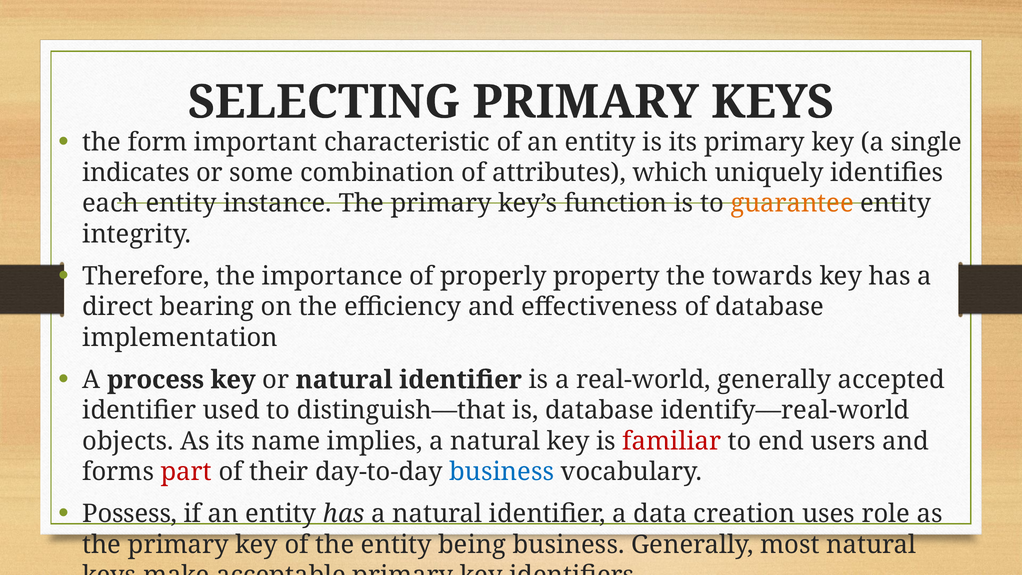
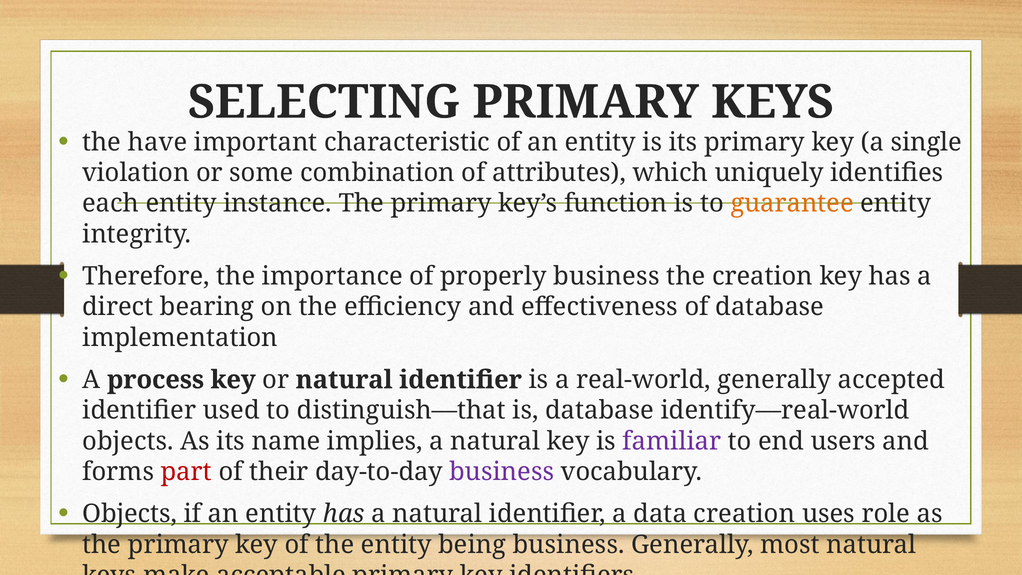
form: form -> have (157, 142)
indicates: indicates -> violation (136, 173)
properly property: property -> business (606, 276)
the towards: towards -> creation (762, 276)
familiar colour: red -> purple (672, 441)
business colour: blue -> purple (502, 472)
Possess: Possess -> Objects (130, 514)
